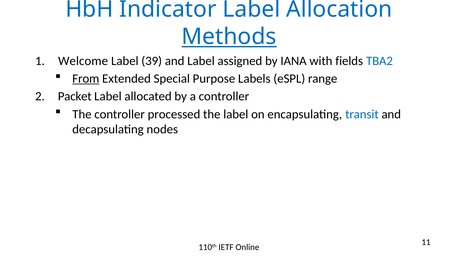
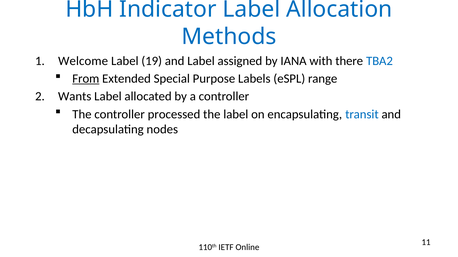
Methods underline: present -> none (229, 37)
39: 39 -> 19 (152, 61)
fields: fields -> there (349, 61)
Packet: Packet -> Wants (75, 97)
